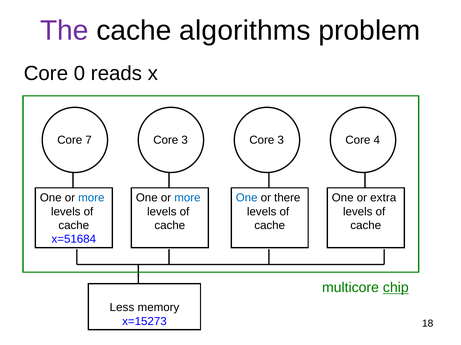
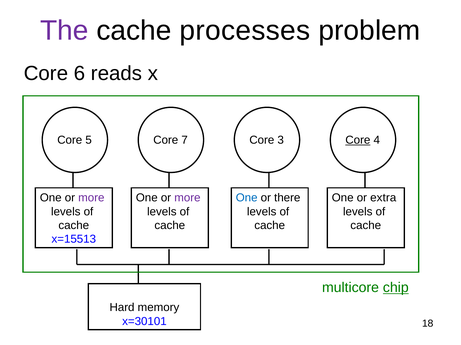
algorithms: algorithms -> processes (245, 31)
0: 0 -> 6 (79, 74)
7: 7 -> 5 (89, 140)
3: 3 -> 7 (185, 140)
Core underline: none -> present (358, 140)
more colour: blue -> purple (91, 198)
more colour: blue -> purple (187, 198)
x=51684: x=51684 -> x=15513 (74, 240)
Less: Less -> Hard (122, 308)
x=15273: x=15273 -> x=30101 (144, 322)
